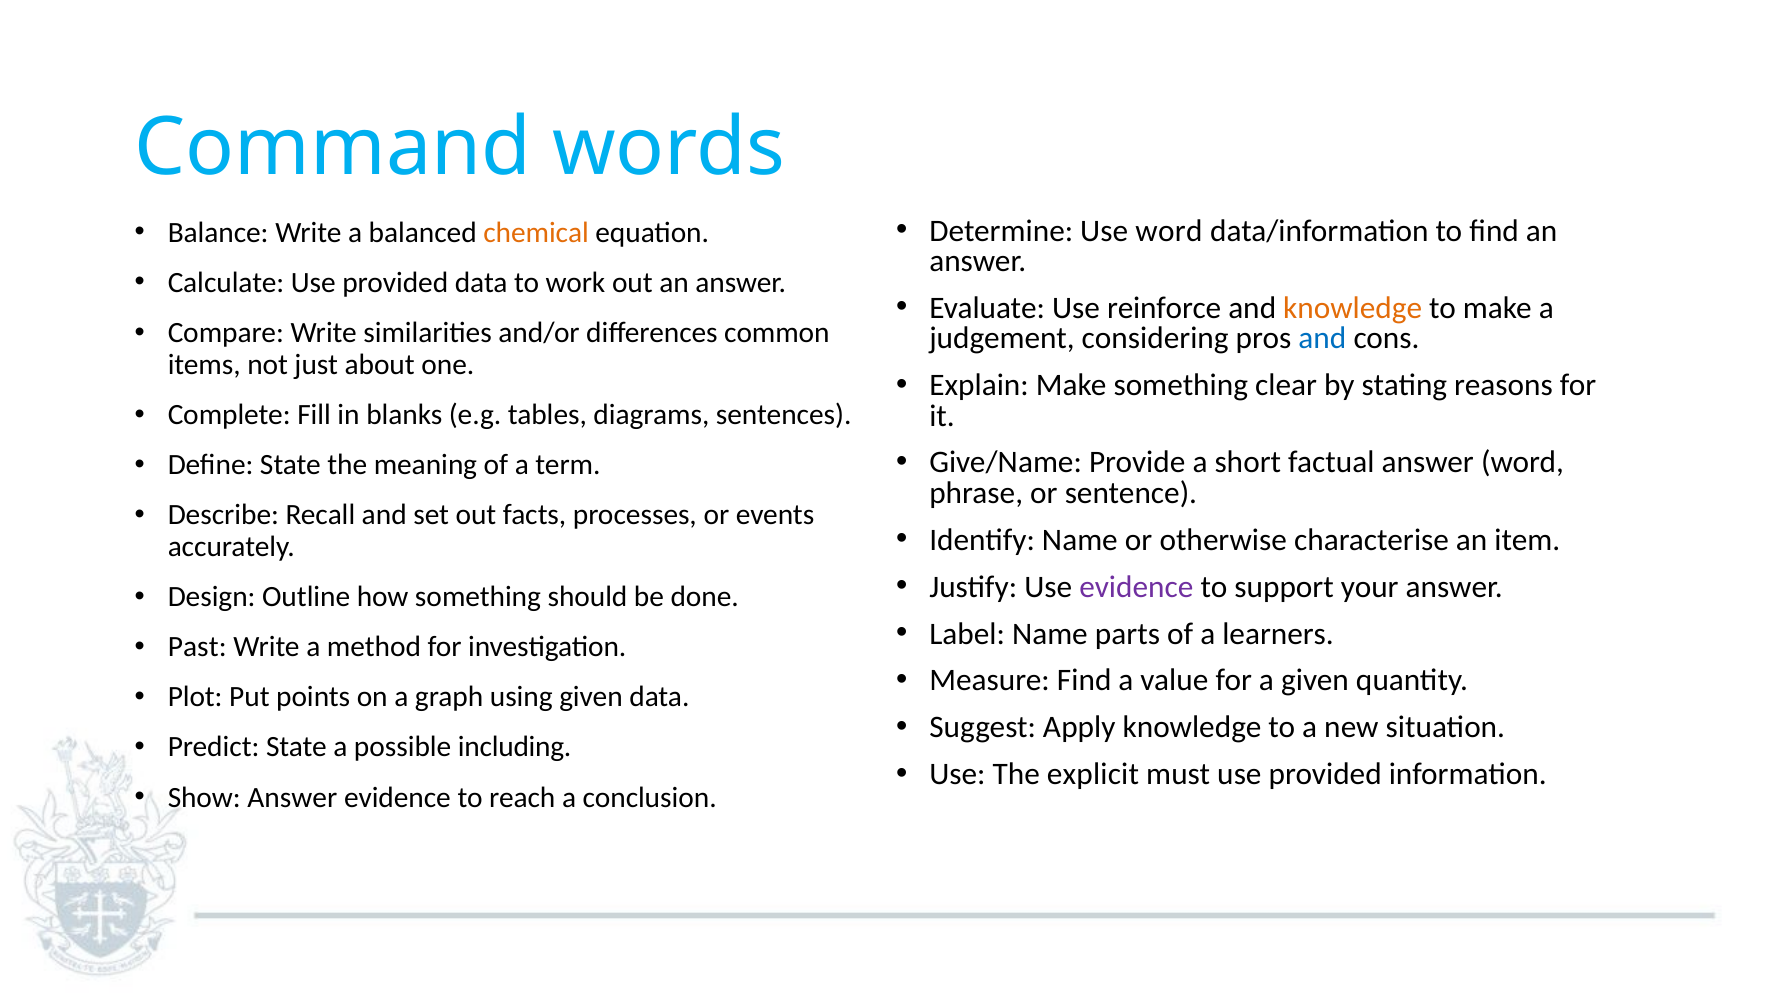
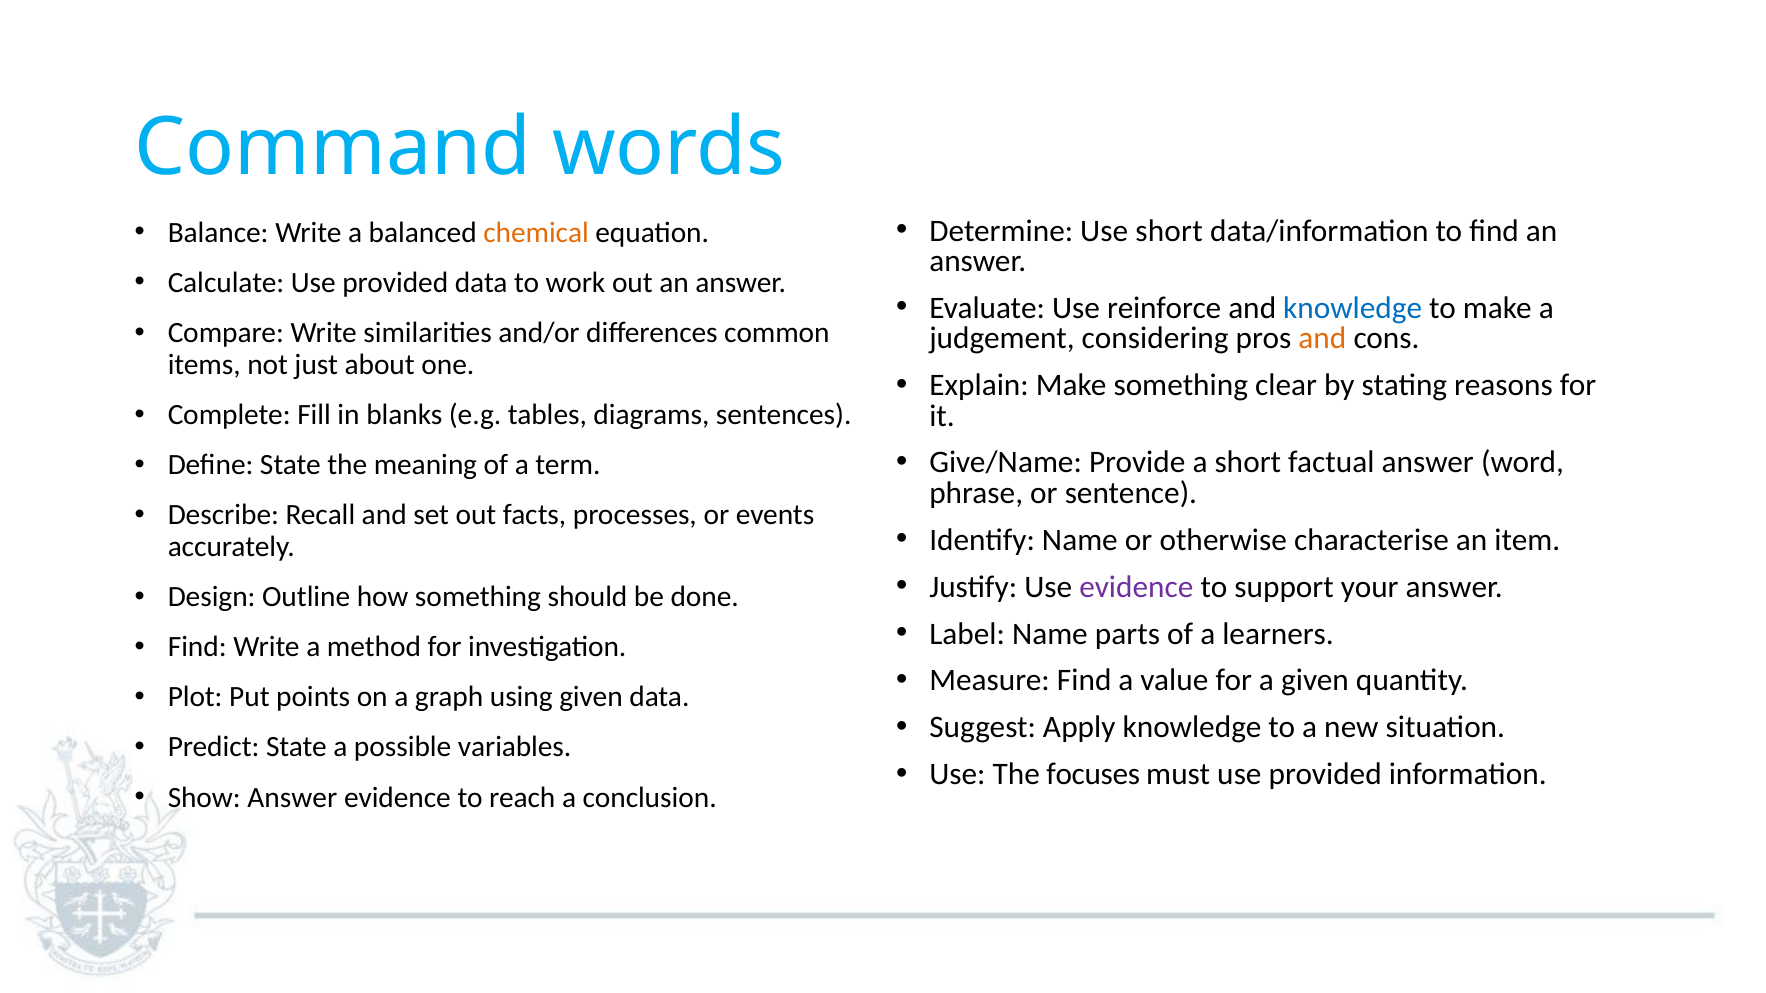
Use word: word -> short (1169, 231)
knowledge colour: orange -> blue (1353, 308)
and colour: blue -> orange (1322, 339)
Past: Past -> Find (197, 647)
including: including -> variables (515, 747)
explicit: explicit -> focuses (1093, 775)
